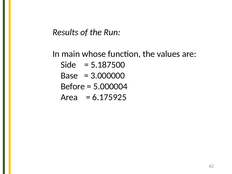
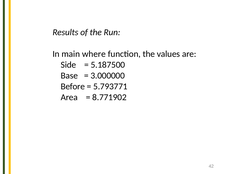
whose: whose -> where (94, 54)
5.000004: 5.000004 -> 5.793771 (110, 87)
6.175925: 6.175925 -> 8.771902 (109, 97)
